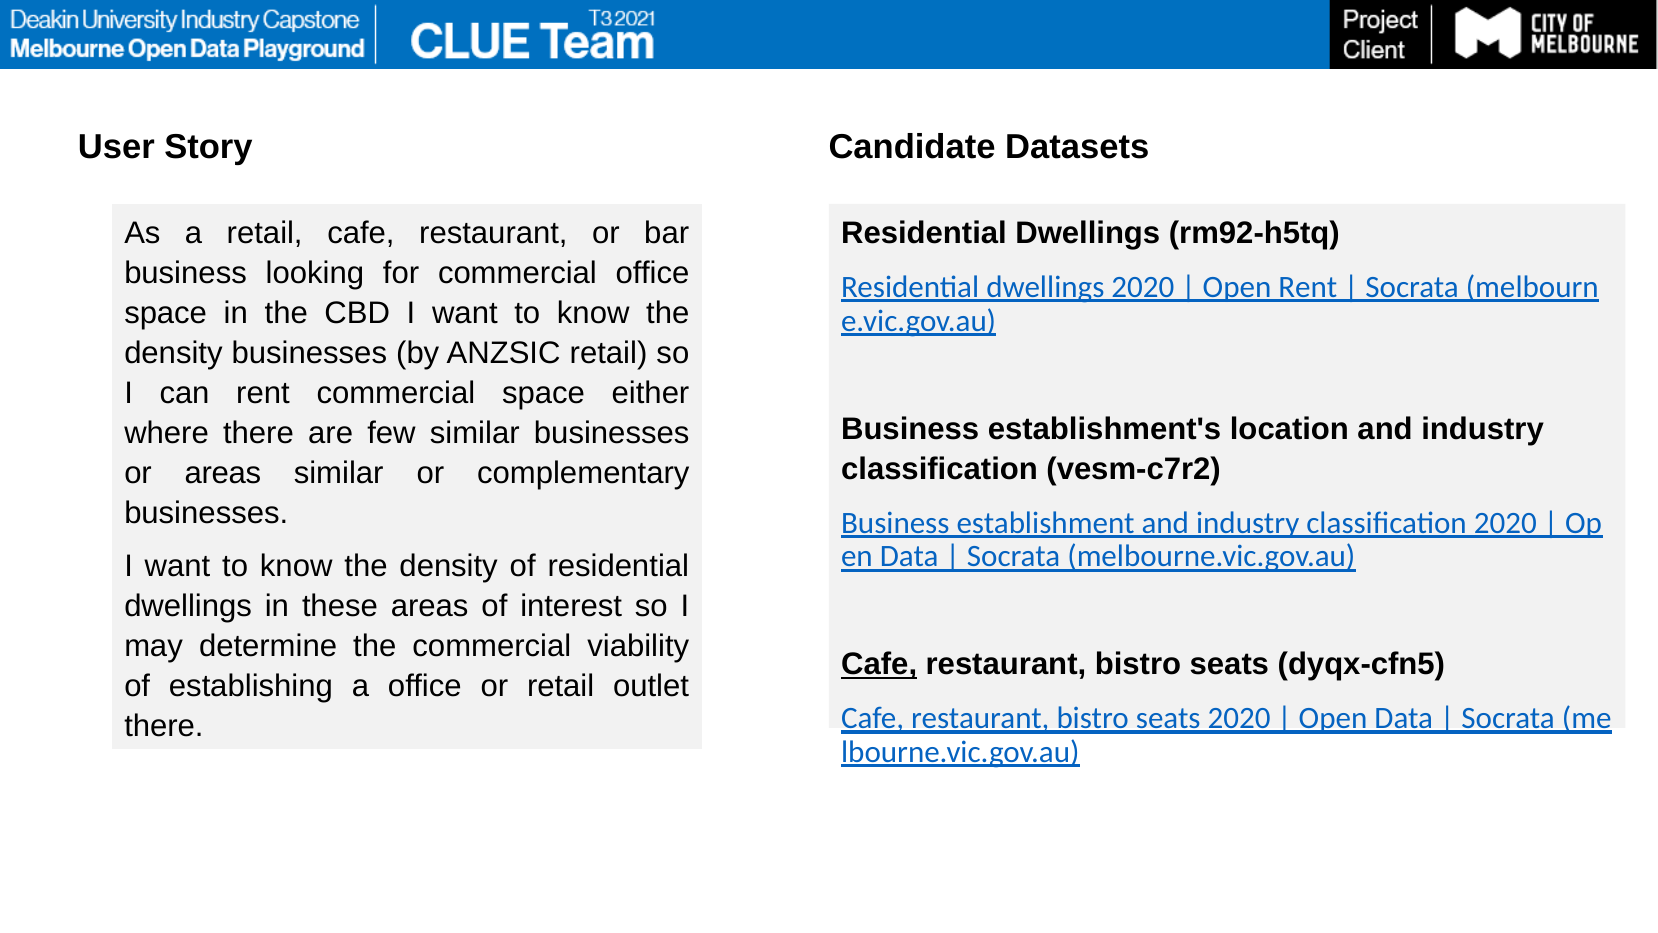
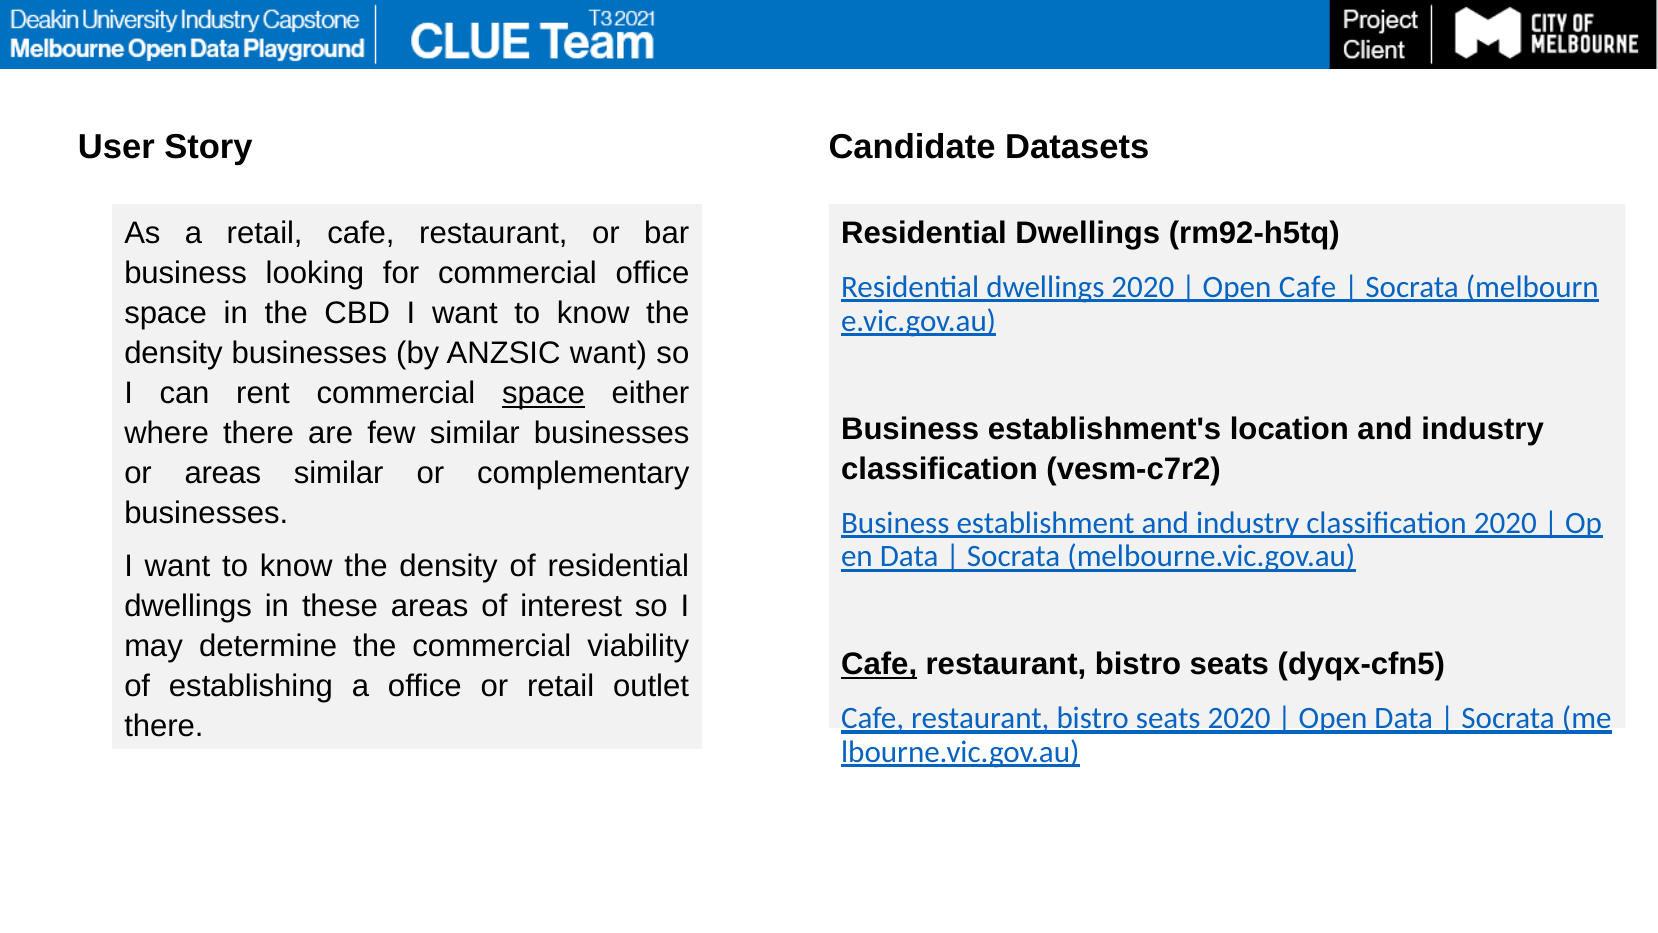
Open Rent: Rent -> Cafe (1308, 287)
ANZSIC retail: retail -> want (608, 353)
space underline: none -> present (544, 393)
